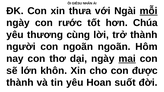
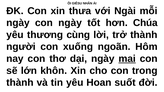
mỗi underline: present -> none (149, 11)
con rước: rước -> ngày (70, 23)
con ngoãn: ngoãn -> xuống (78, 47)
được: được -> trong (145, 71)
